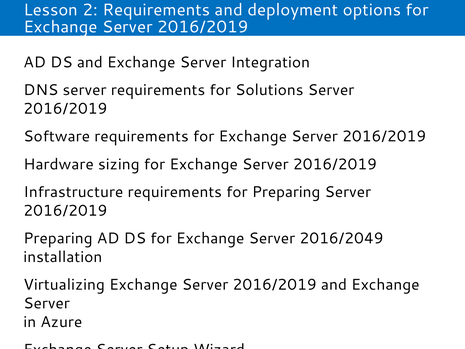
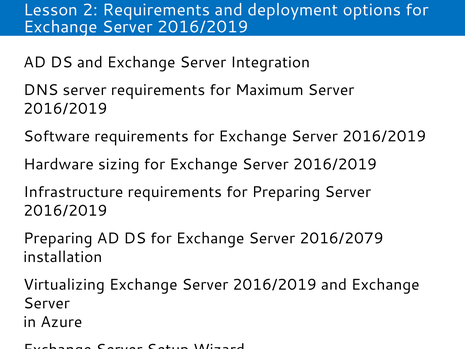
Solutions: Solutions -> Maximum (269, 90)
2016/2049: 2016/2049 -> 2016/2079 (341, 238)
